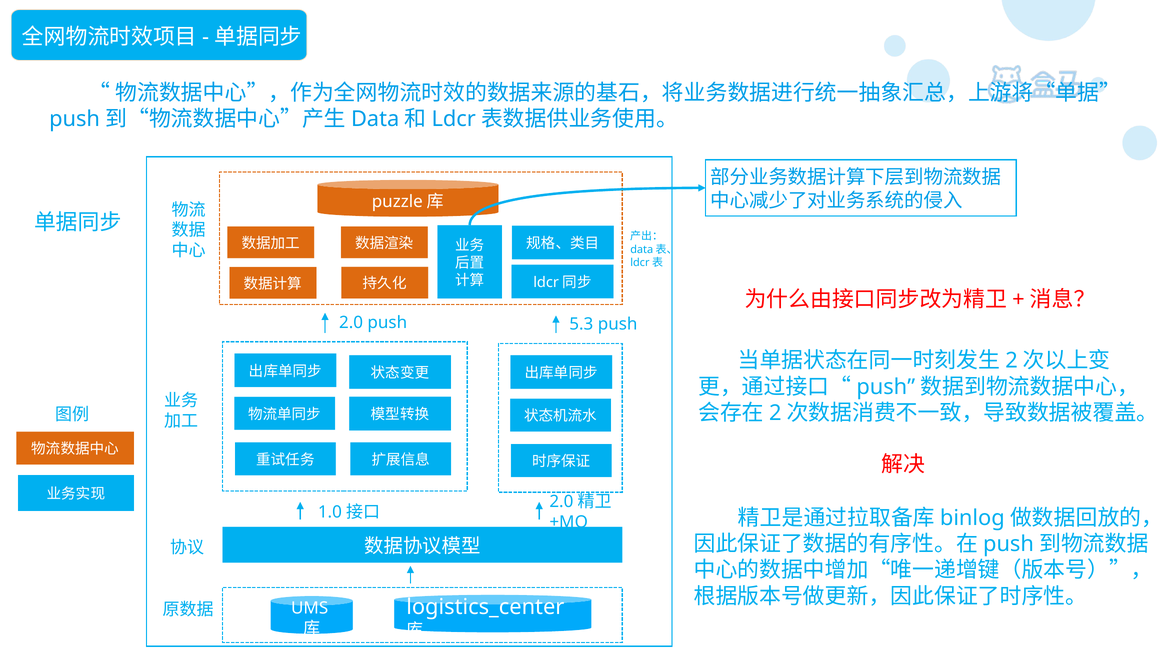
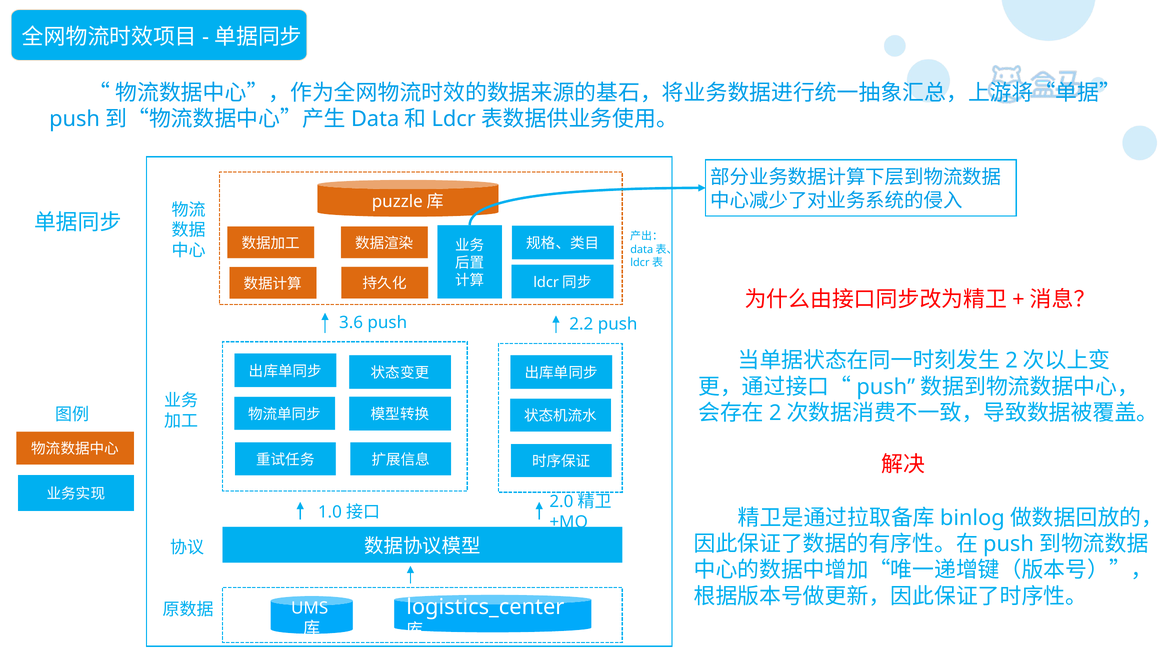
2.0: 2.0 -> 3.6 (351, 323)
5.3: 5.3 -> 2.2 (581, 324)
